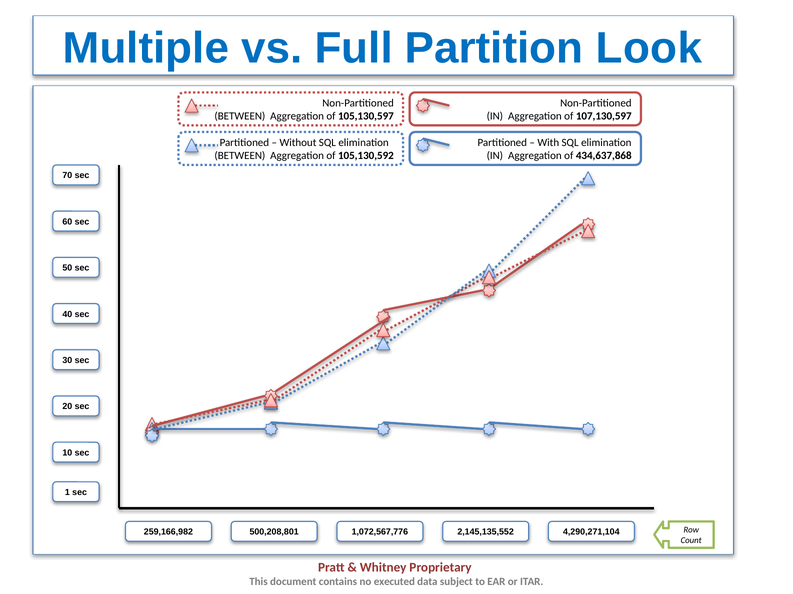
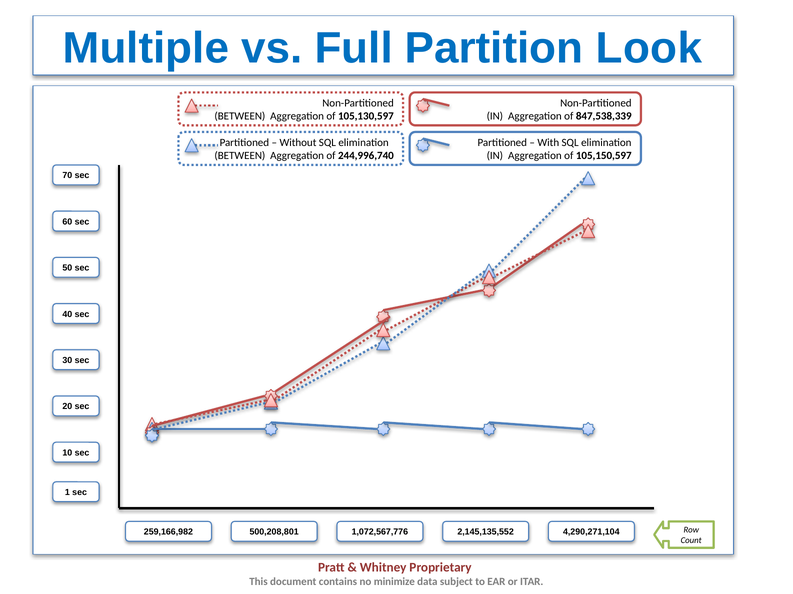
107,130,597: 107,130,597 -> 847,538,339 (604, 116)
105,130,592: 105,130,592 -> 244,996,740 (366, 156)
434,637,868: 434,637,868 -> 105,150,597 (604, 156)
executed: executed -> minimize (394, 582)
